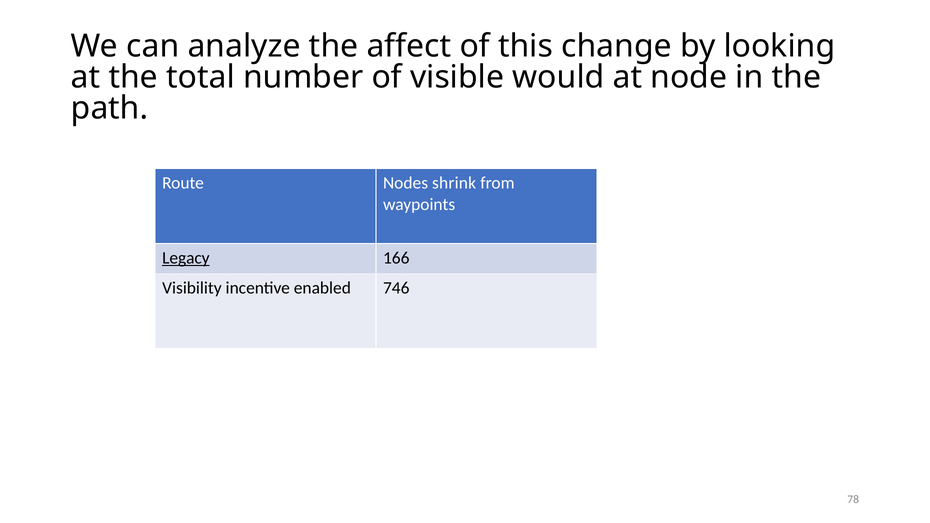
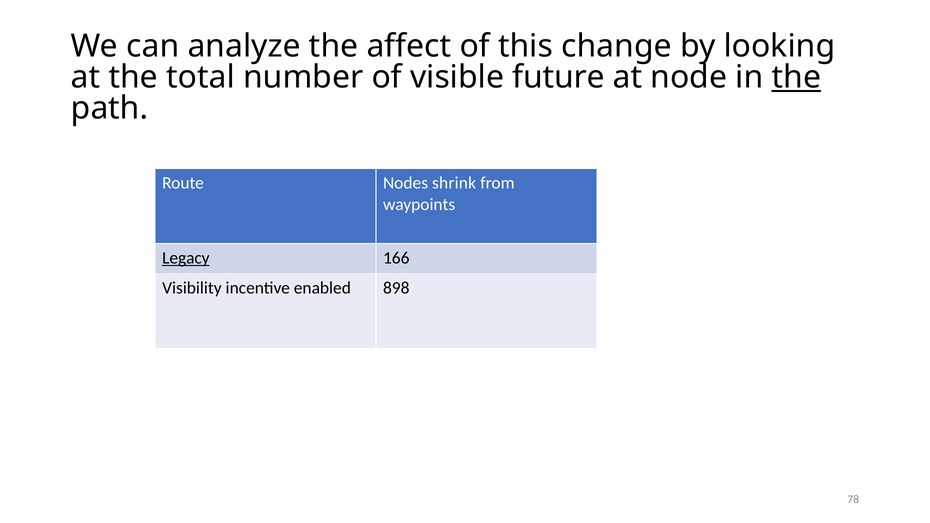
would: would -> future (558, 77)
the underline: none -> present (796, 77)
746: 746 -> 898 (396, 288)
